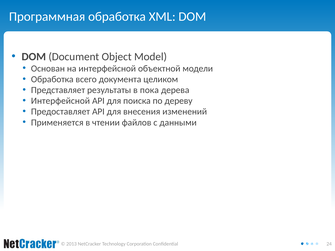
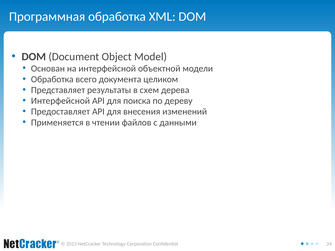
пока: пока -> схем (149, 90)
